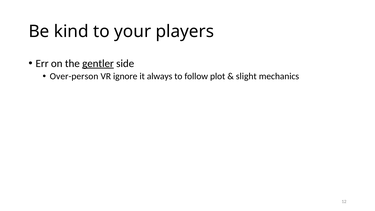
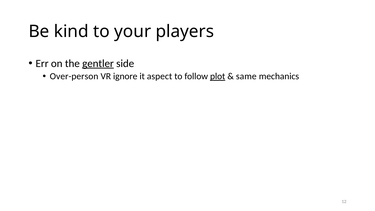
always: always -> aspect (160, 76)
plot underline: none -> present (218, 76)
slight: slight -> same (246, 76)
